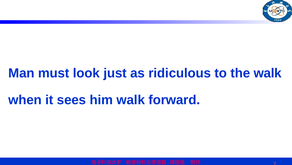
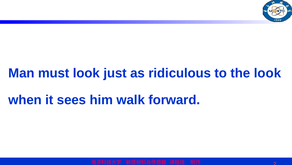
the walk: walk -> look (267, 73)
